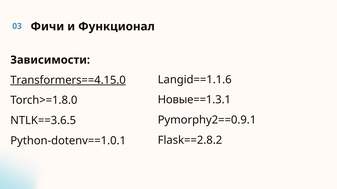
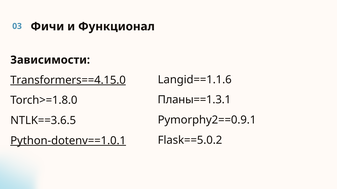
Новые==1.3.1: Новые==1.3.1 -> Планы==1.3.1 (194, 100)
Flask==2.8.2: Flask==2.8.2 -> Flask==5.0.2 (190, 141)
Python-dotenv==1.0.1 underline: none -> present (68, 141)
